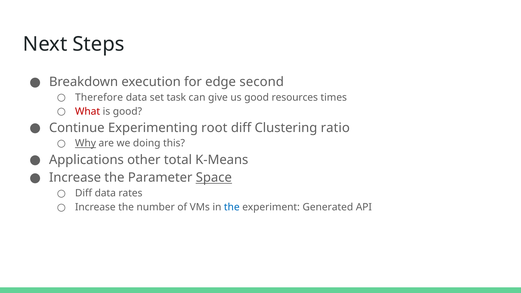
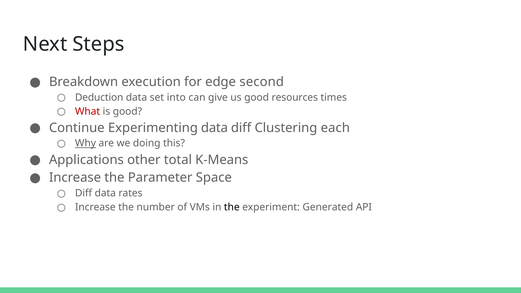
Therefore: Therefore -> Deduction (99, 97)
task: task -> into (176, 97)
Experimenting root: root -> data (214, 128)
ratio: ratio -> each (335, 128)
Space underline: present -> none (214, 178)
the colour: blue -> black (232, 207)
